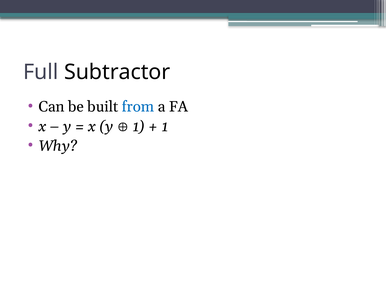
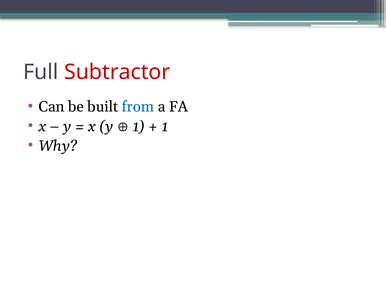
Subtractor colour: black -> red (117, 72)
